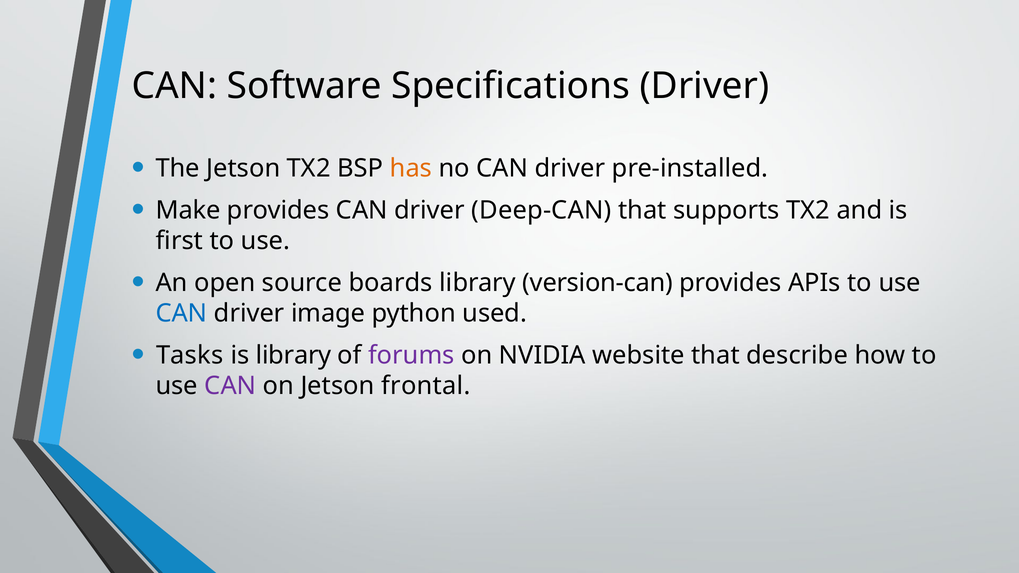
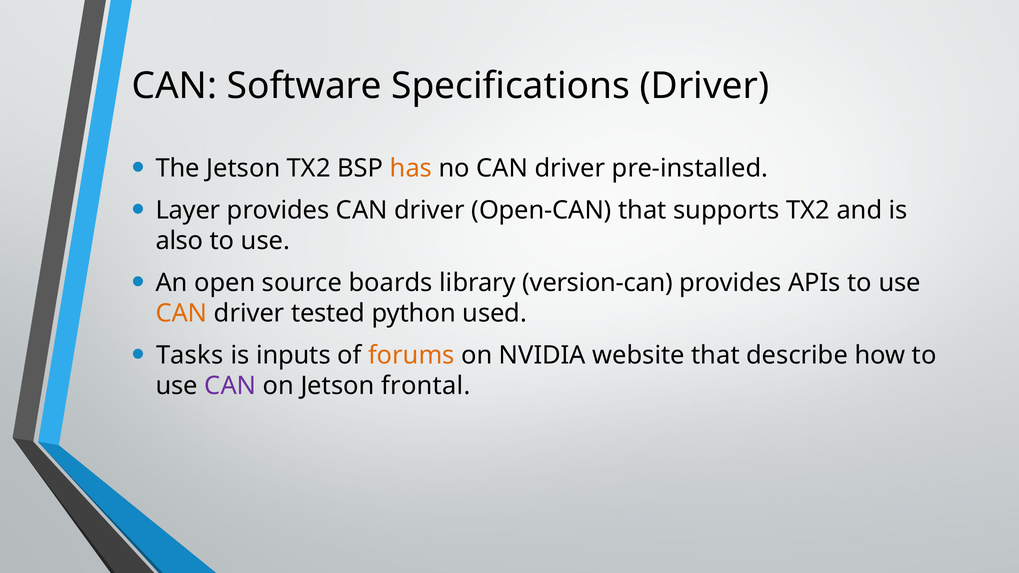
Make: Make -> Layer (188, 210)
Deep-CAN: Deep-CAN -> Open-CAN (542, 210)
first: first -> also (179, 241)
CAN colour: blue -> orange (181, 313)
image: image -> tested (328, 313)
is library: library -> inputs (293, 355)
forums colour: purple -> orange (411, 355)
